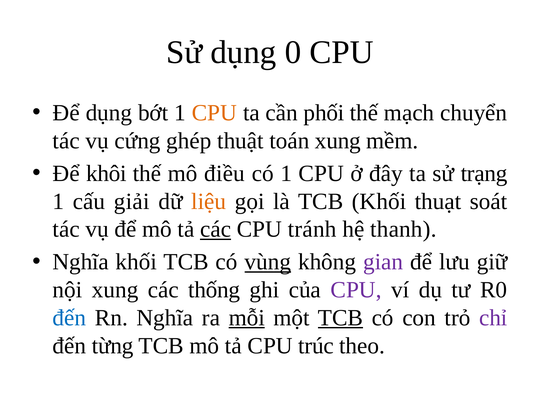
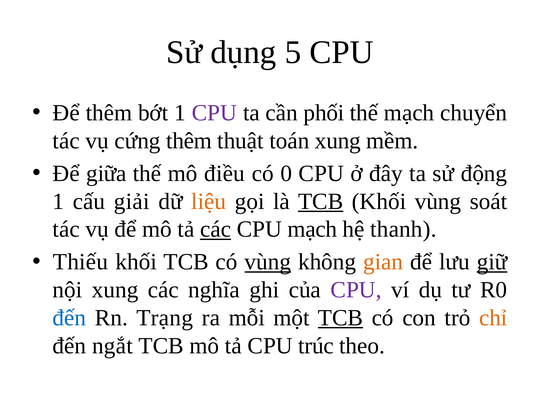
0: 0 -> 5 (293, 52)
Để dụng: dụng -> thêm (109, 113)
CPU colour: orange -> purple (214, 113)
cứng ghép: ghép -> thêm (189, 141)
khôi: khôi -> giữa (106, 173)
có 1: 1 -> 0 (286, 173)
trạng: trạng -> động (484, 173)
TCB underline: none -> present (321, 201)
Khối thuạt: thuạt -> vùng (438, 201)
CPU tránh: tránh -> mạch (312, 229)
Nghĩa: Nghĩa -> Thiếu (81, 262)
gian colour: purple -> orange (383, 262)
giữ underline: none -> present (492, 262)
thống: thống -> nghĩa (214, 290)
Rn Nghĩa: Nghĩa -> Trạng (165, 318)
mỗi underline: present -> none (247, 318)
chỉ colour: purple -> orange (493, 318)
từng: từng -> ngắt (112, 346)
